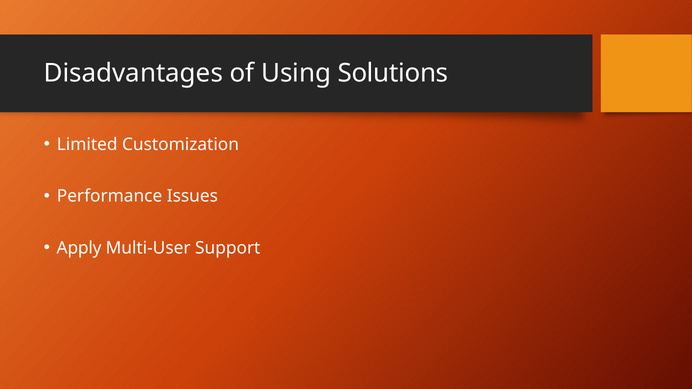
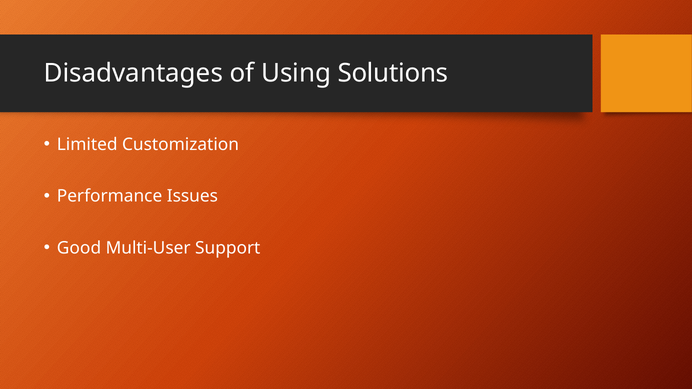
Apply: Apply -> Good (79, 248)
